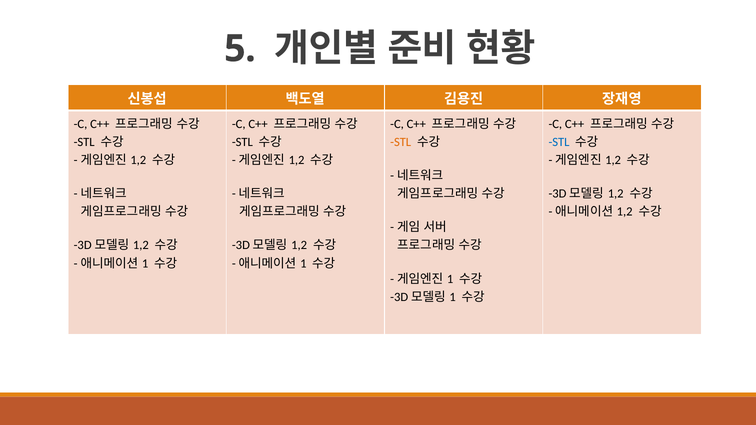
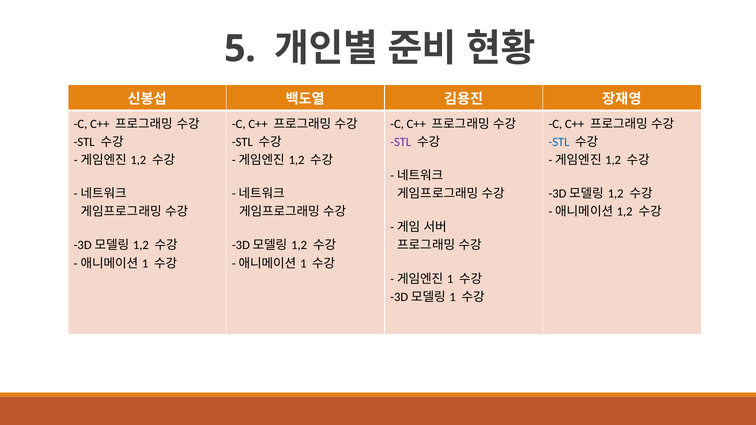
STL colour: orange -> purple (401, 142)
